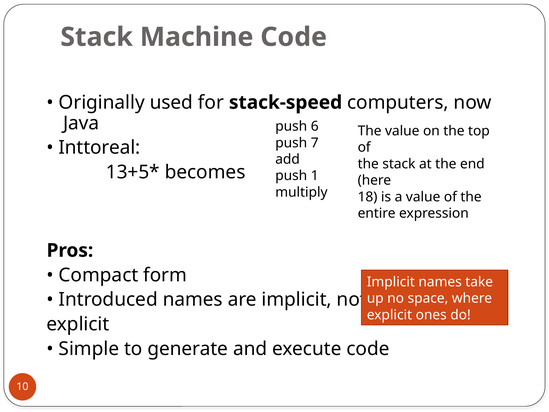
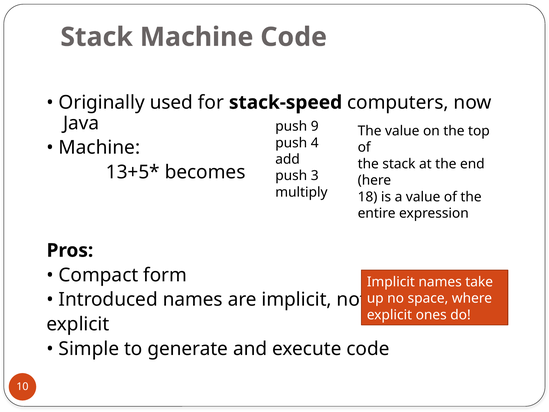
6: 6 -> 9 (315, 126)
7: 7 -> 4 (315, 143)
Inttoreal: Inttoreal -> Machine (99, 148)
1: 1 -> 3 (315, 176)
